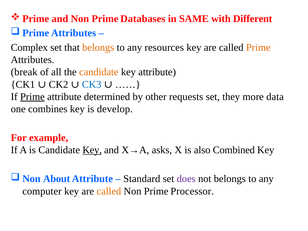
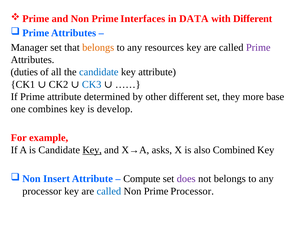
Databases: Databases -> Interfaces (143, 19)
SAME: SAME -> DATA (194, 19)
Complex: Complex -> Manager (29, 47)
Prime colour: orange -> purple (258, 47)
break: break -> duties (24, 72)
candidate colour: orange -> blue (99, 72)
Prime underline: present -> none (32, 97)
other requests: requests -> different (186, 97)
data: data -> base (275, 97)
About: About -> Insert (56, 179)
Standard: Standard -> Compute (142, 179)
computer: computer -> processor (42, 191)
called colour: orange -> blue (109, 191)
